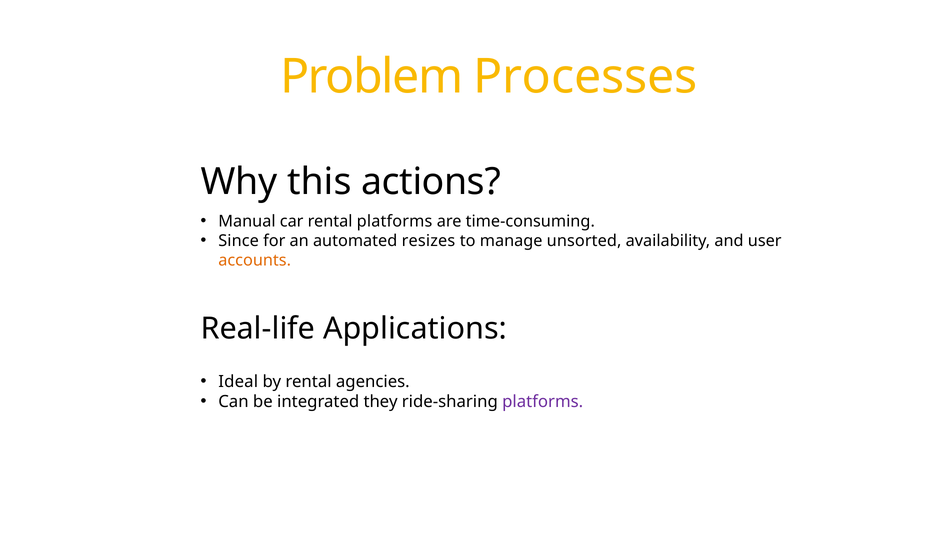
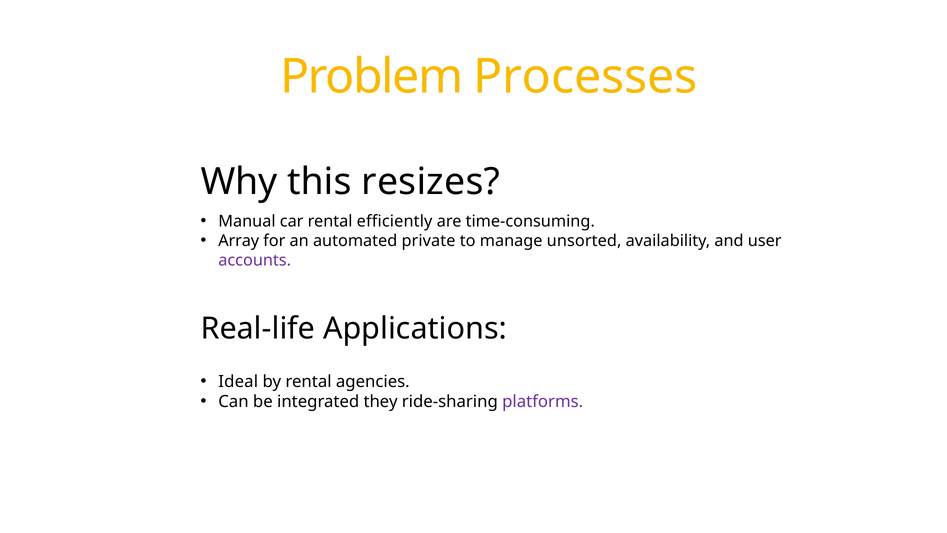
actions: actions -> resizes (431, 182)
rental platforms: platforms -> efficiently (395, 221)
Since: Since -> Array (239, 241)
resizes: resizes -> private (429, 241)
accounts colour: orange -> purple (255, 260)
